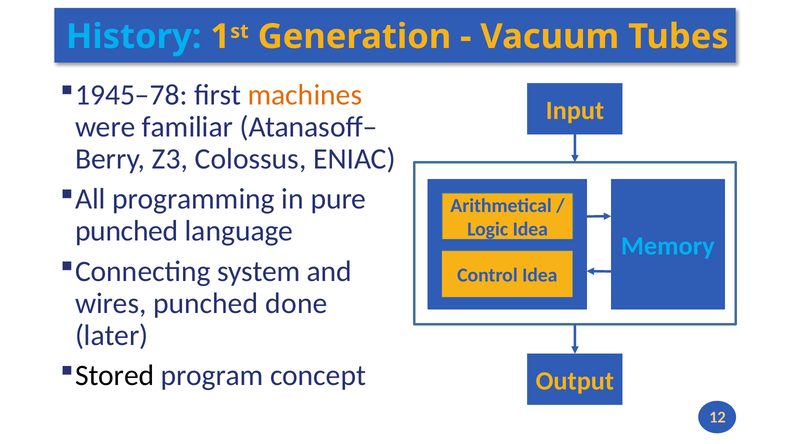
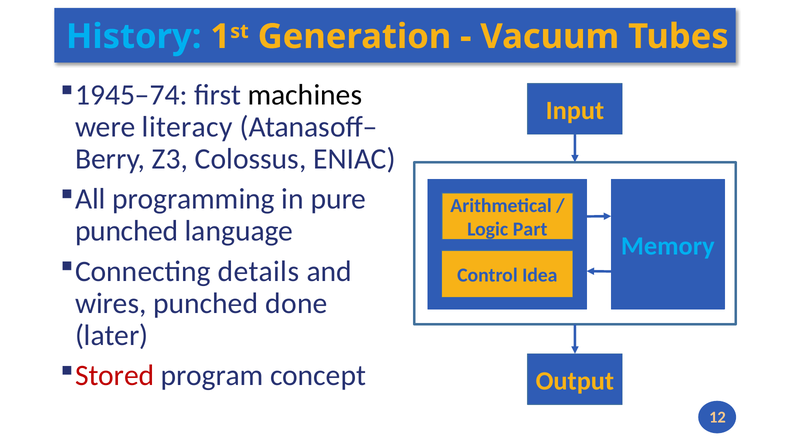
1945–78: 1945–78 -> 1945–74 (131, 95)
machines colour: orange -> black (305, 95)
familiar: familiar -> literacy (187, 127)
Logic Idea: Idea -> Part (530, 229)
system: system -> details (258, 272)
Stored colour: black -> red (115, 376)
